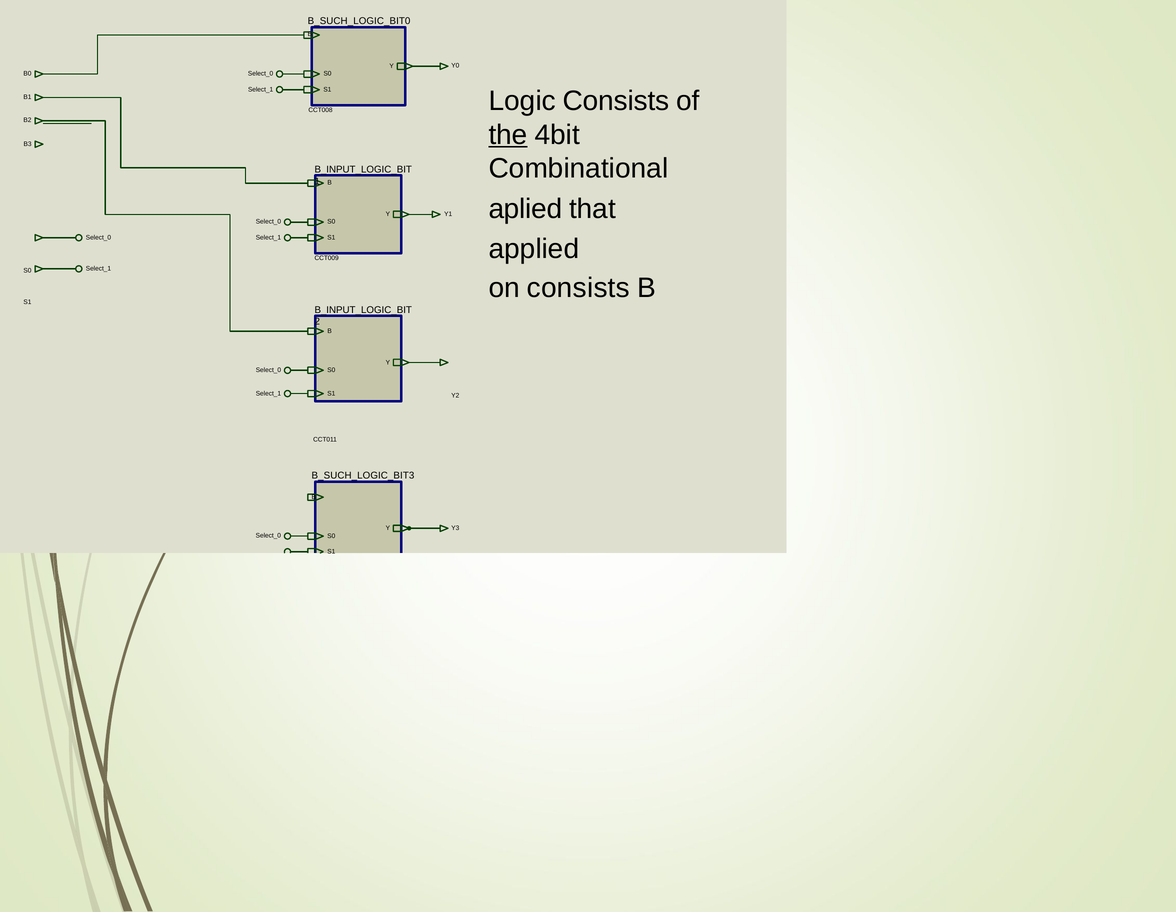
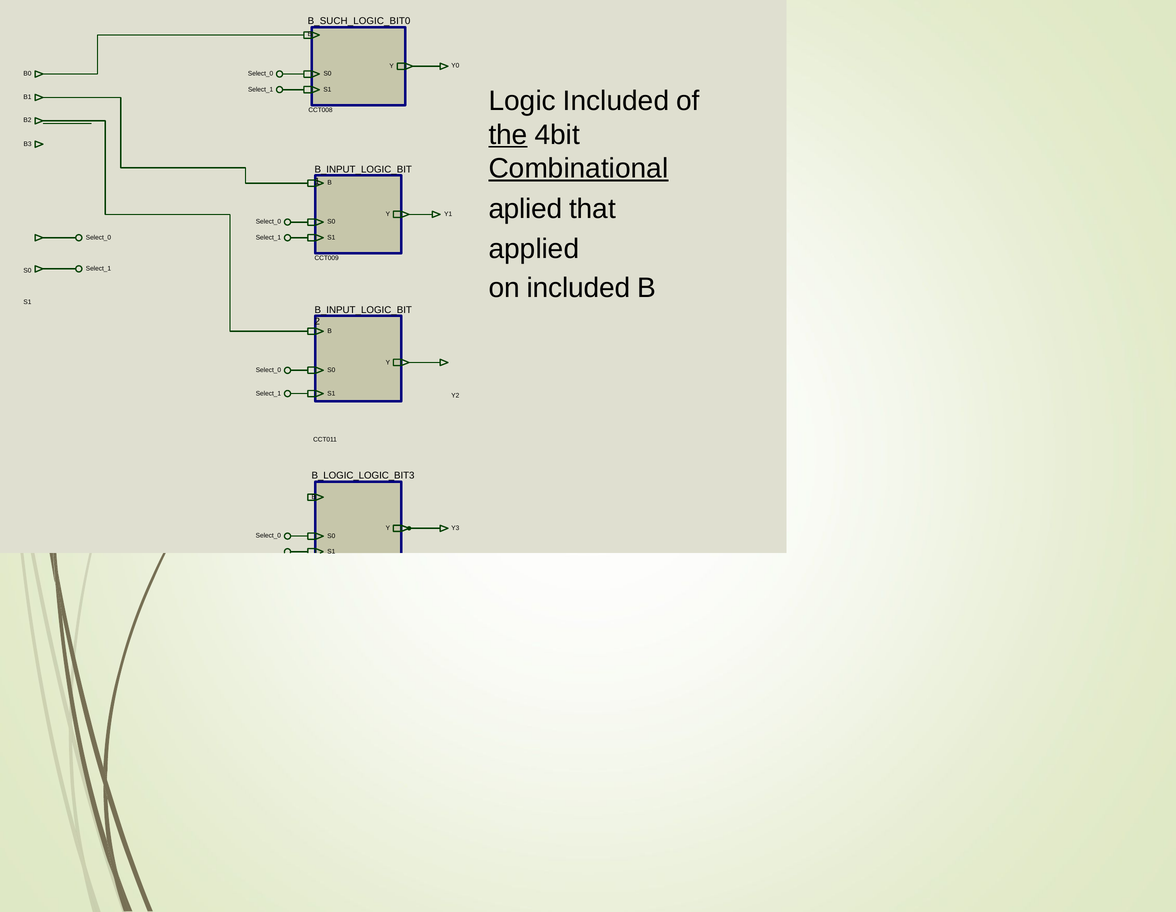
Logic Consists: Consists -> Included (616, 101)
Combinational underline: none -> present (578, 168)
on consists: consists -> included (579, 288)
B_SUCH_LOGIC_BIT3: B_SUCH_LOGIC_BIT3 -> B_LOGIC_LOGIC_BIT3 (363, 475)
